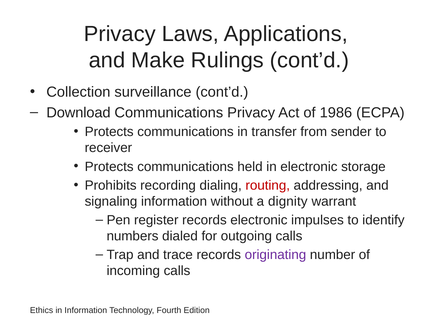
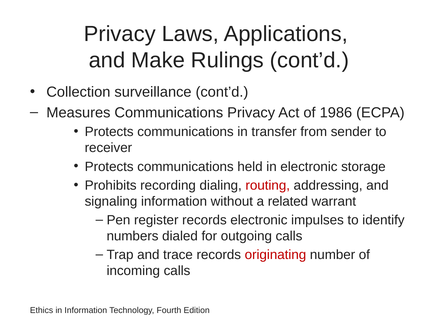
Download: Download -> Measures (78, 113)
dignity: dignity -> related (288, 202)
originating colour: purple -> red (275, 255)
